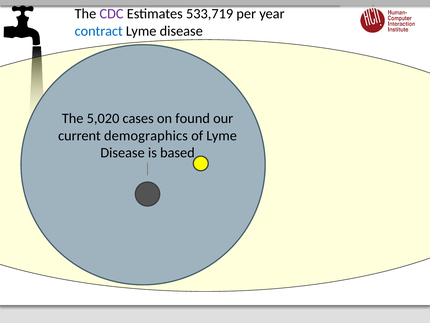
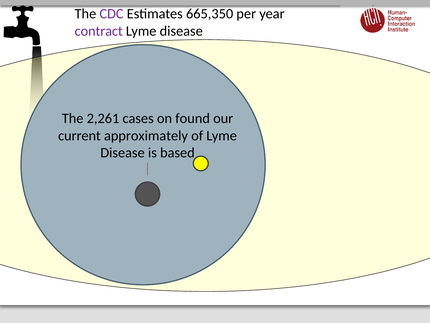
533,719: 533,719 -> 665,350 (210, 14)
contract colour: blue -> purple (99, 31)
5,020: 5,020 -> 2,261 (103, 118)
demographics: demographics -> approximately (146, 135)
